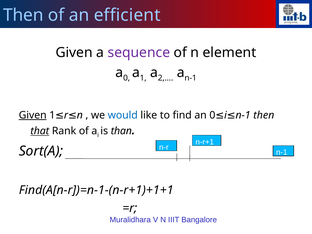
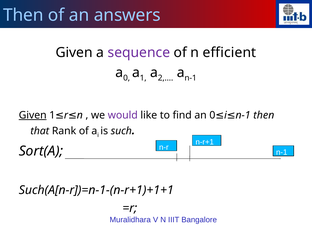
efficient: efficient -> answers (127, 15)
element: element -> efficient (229, 52)
would colour: blue -> purple (123, 115)
that underline: present -> none (40, 131)
than: than -> such (121, 131)
Find(A[n-r])=n-1-(n-r+1)+1+1: Find(A[n-r])=n-1-(n-r+1)+1+1 -> Such(A[n-r])=n-1-(n-r+1)+1+1 (96, 190)
